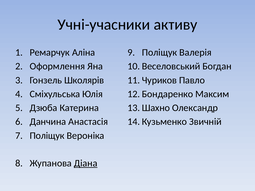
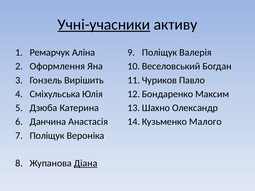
Учні-учасники underline: none -> present (104, 25)
Школярів: Школярів -> Вирішить (84, 80)
Звичній: Звичній -> Малого (205, 122)
